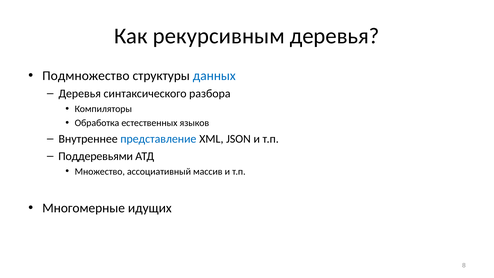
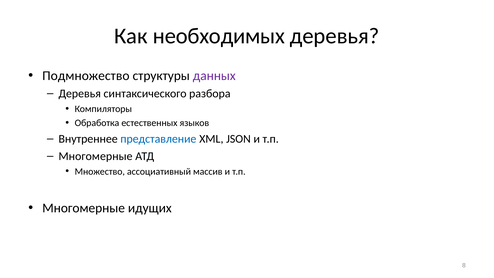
рекурсивным: рекурсивным -> необходимых (219, 36)
данных colour: blue -> purple (214, 76)
Поддеревьями: Поддеревьями -> Многомерные (96, 156)
